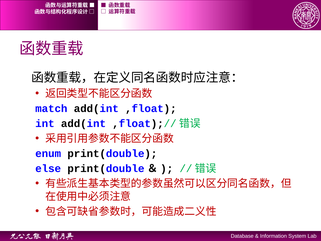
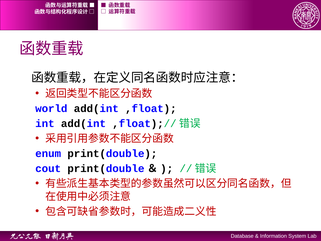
match: match -> world (51, 109)
else: else -> cout (48, 168)
